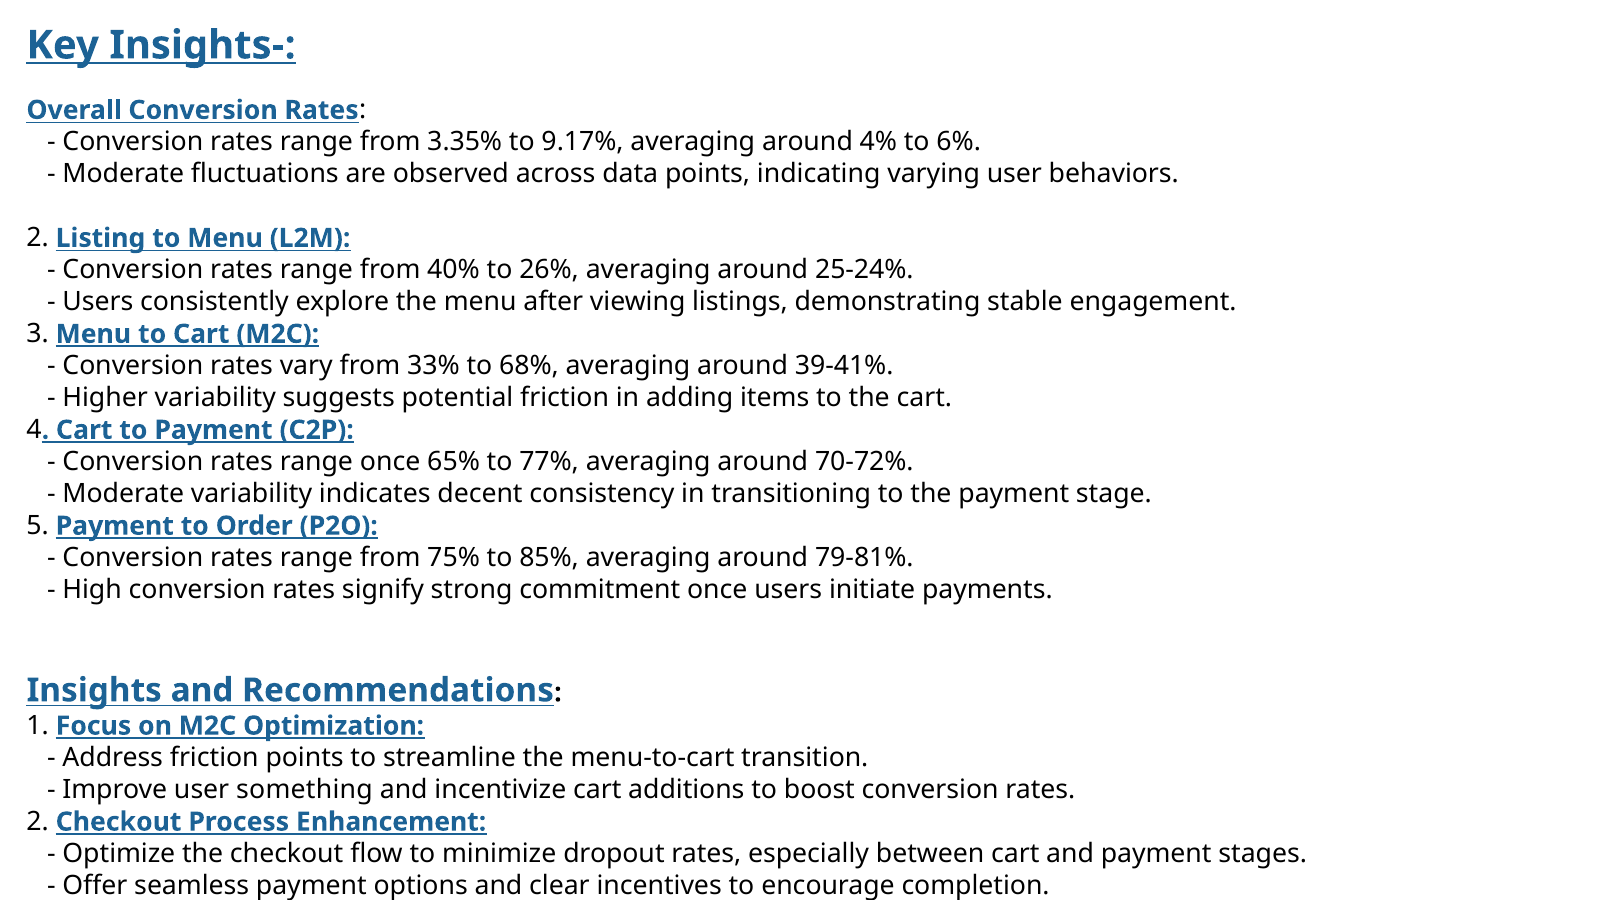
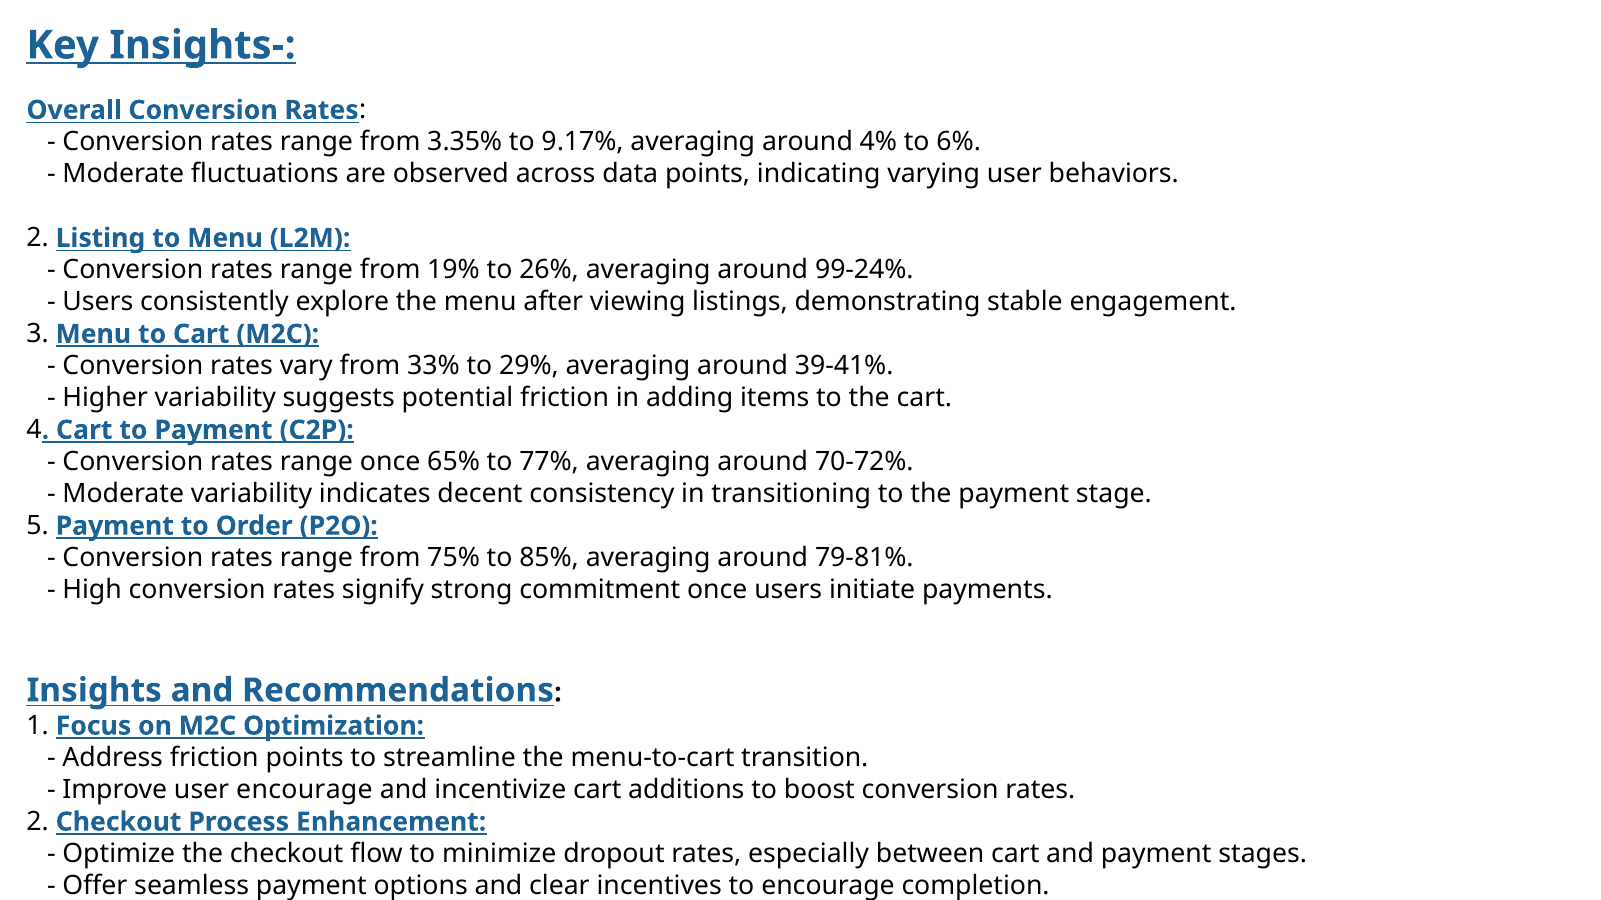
40%: 40% -> 19% (454, 270)
25-24%: 25-24% -> 99-24% (864, 270)
68%: 68% -> 29% (529, 366)
user something: something -> encourage (304, 790)
